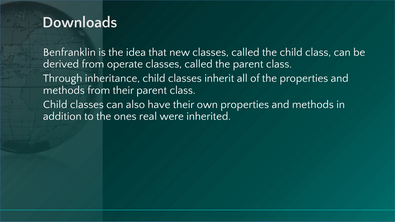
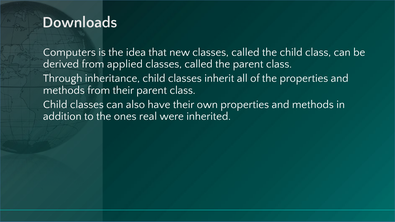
Benfranklin: Benfranklin -> Computers (69, 52)
operate: operate -> applied (125, 64)
